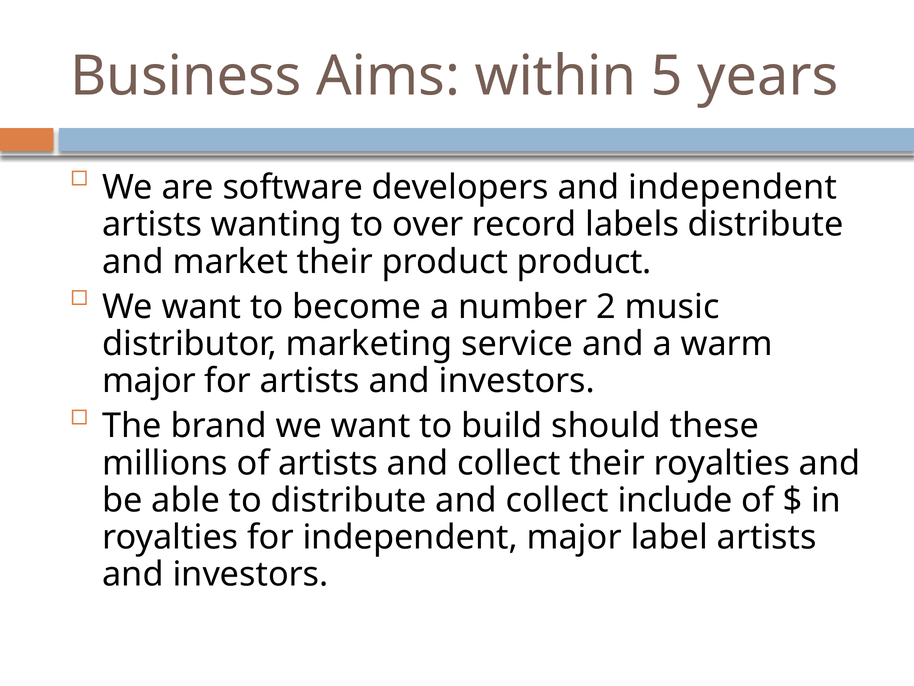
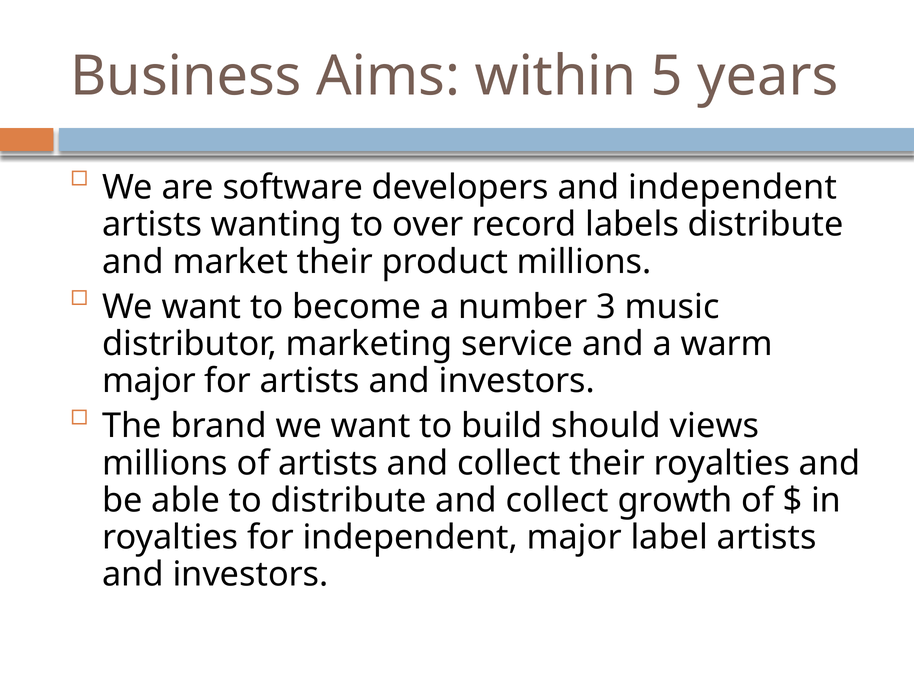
product product: product -> millions (584, 262)
2: 2 -> 3 (606, 307)
these: these -> views (714, 426)
include: include -> growth (675, 500)
